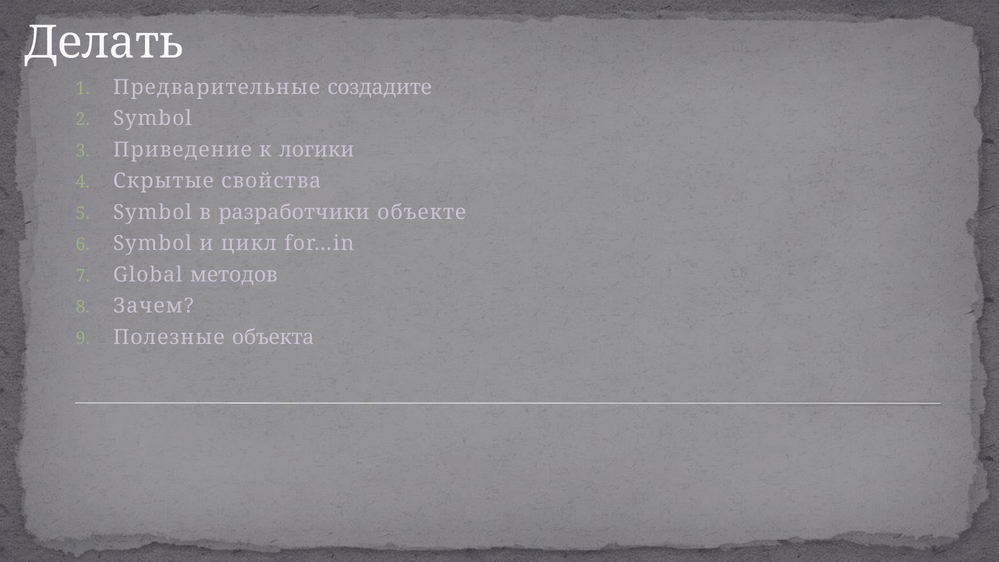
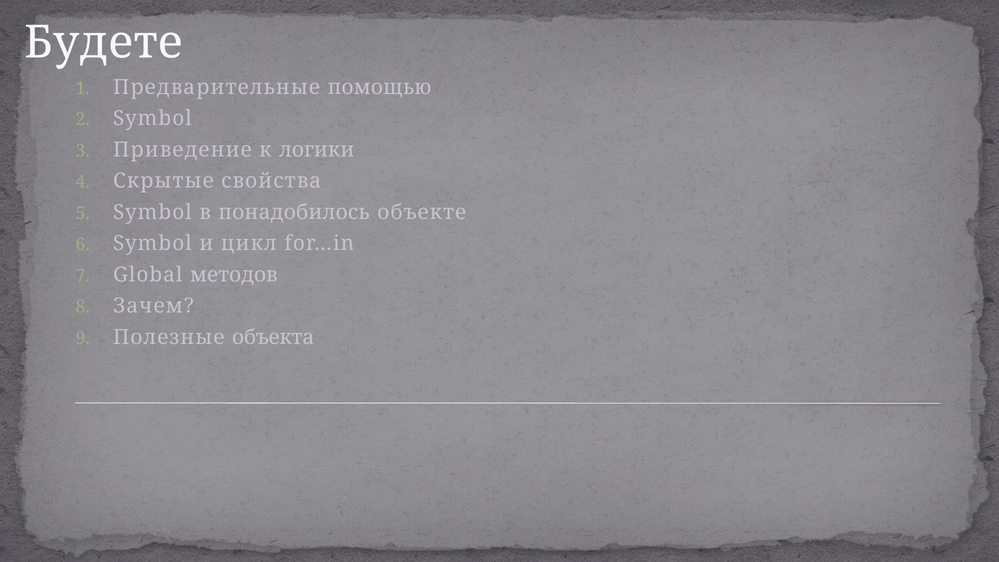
Делать: Делать -> Будете (103, 43)
создадите: создадите -> помощью (380, 87)
разработчики: разработчики -> понадобилось (294, 212)
